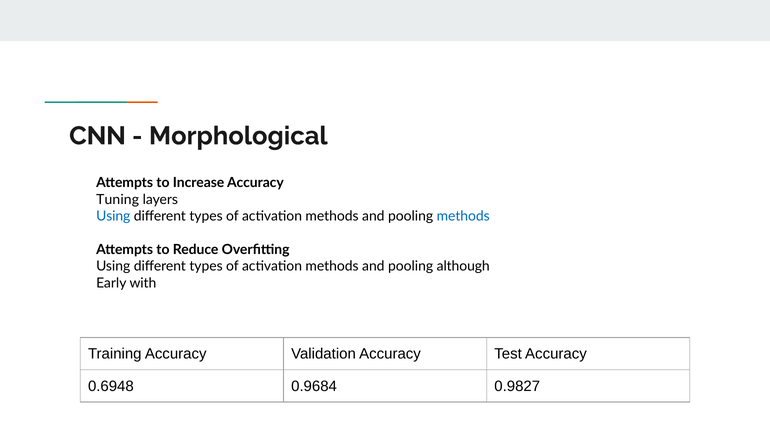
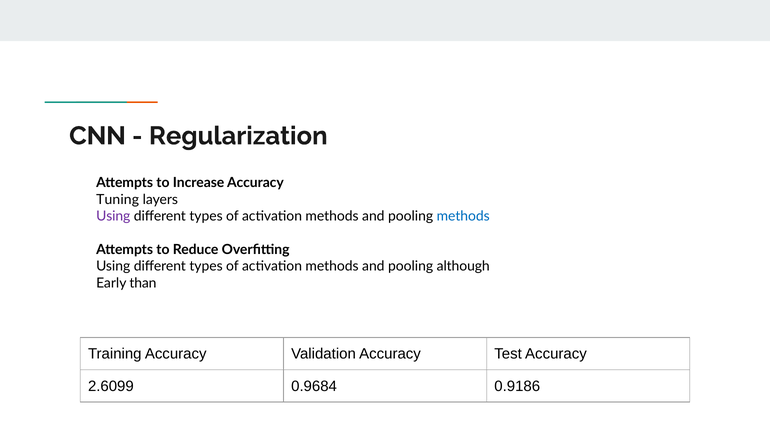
Morphological: Morphological -> Regularization (238, 136)
Using colour: blue -> purple (113, 216)
with: with -> than (143, 283)
0.6948: 0.6948 -> 2.6099 (111, 386)
0.9827: 0.9827 -> 0.9186 (517, 386)
